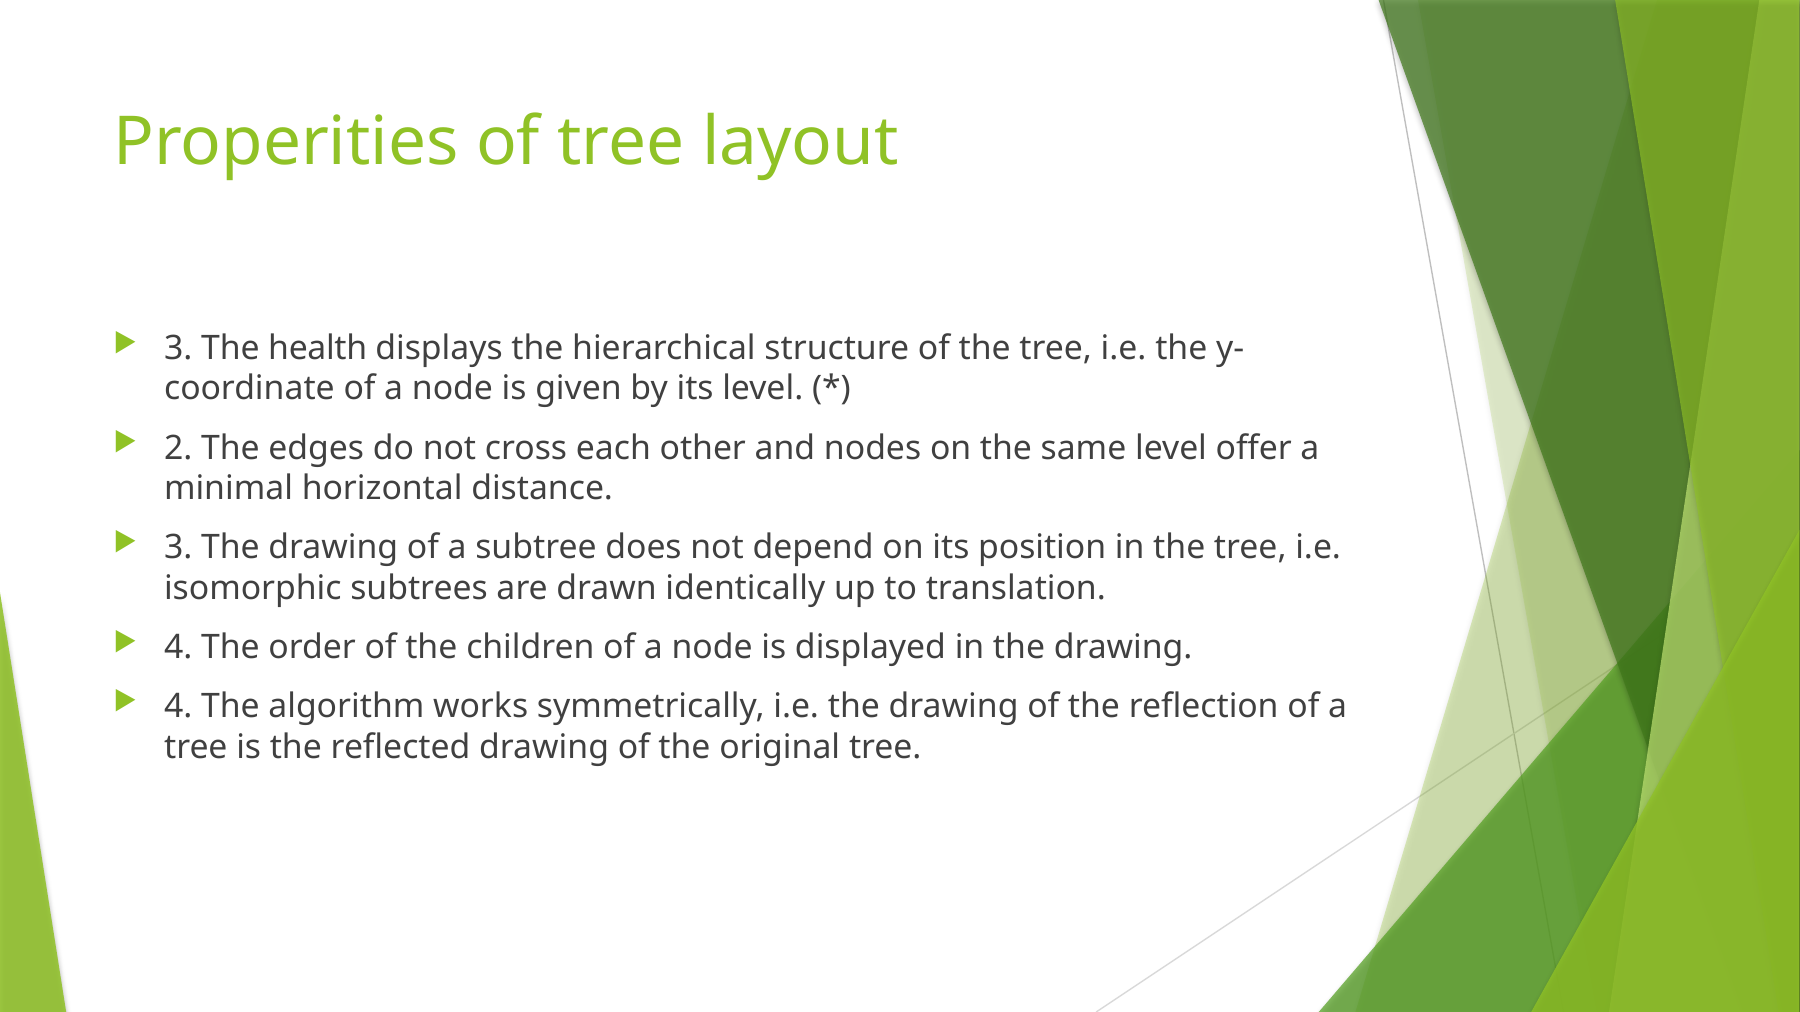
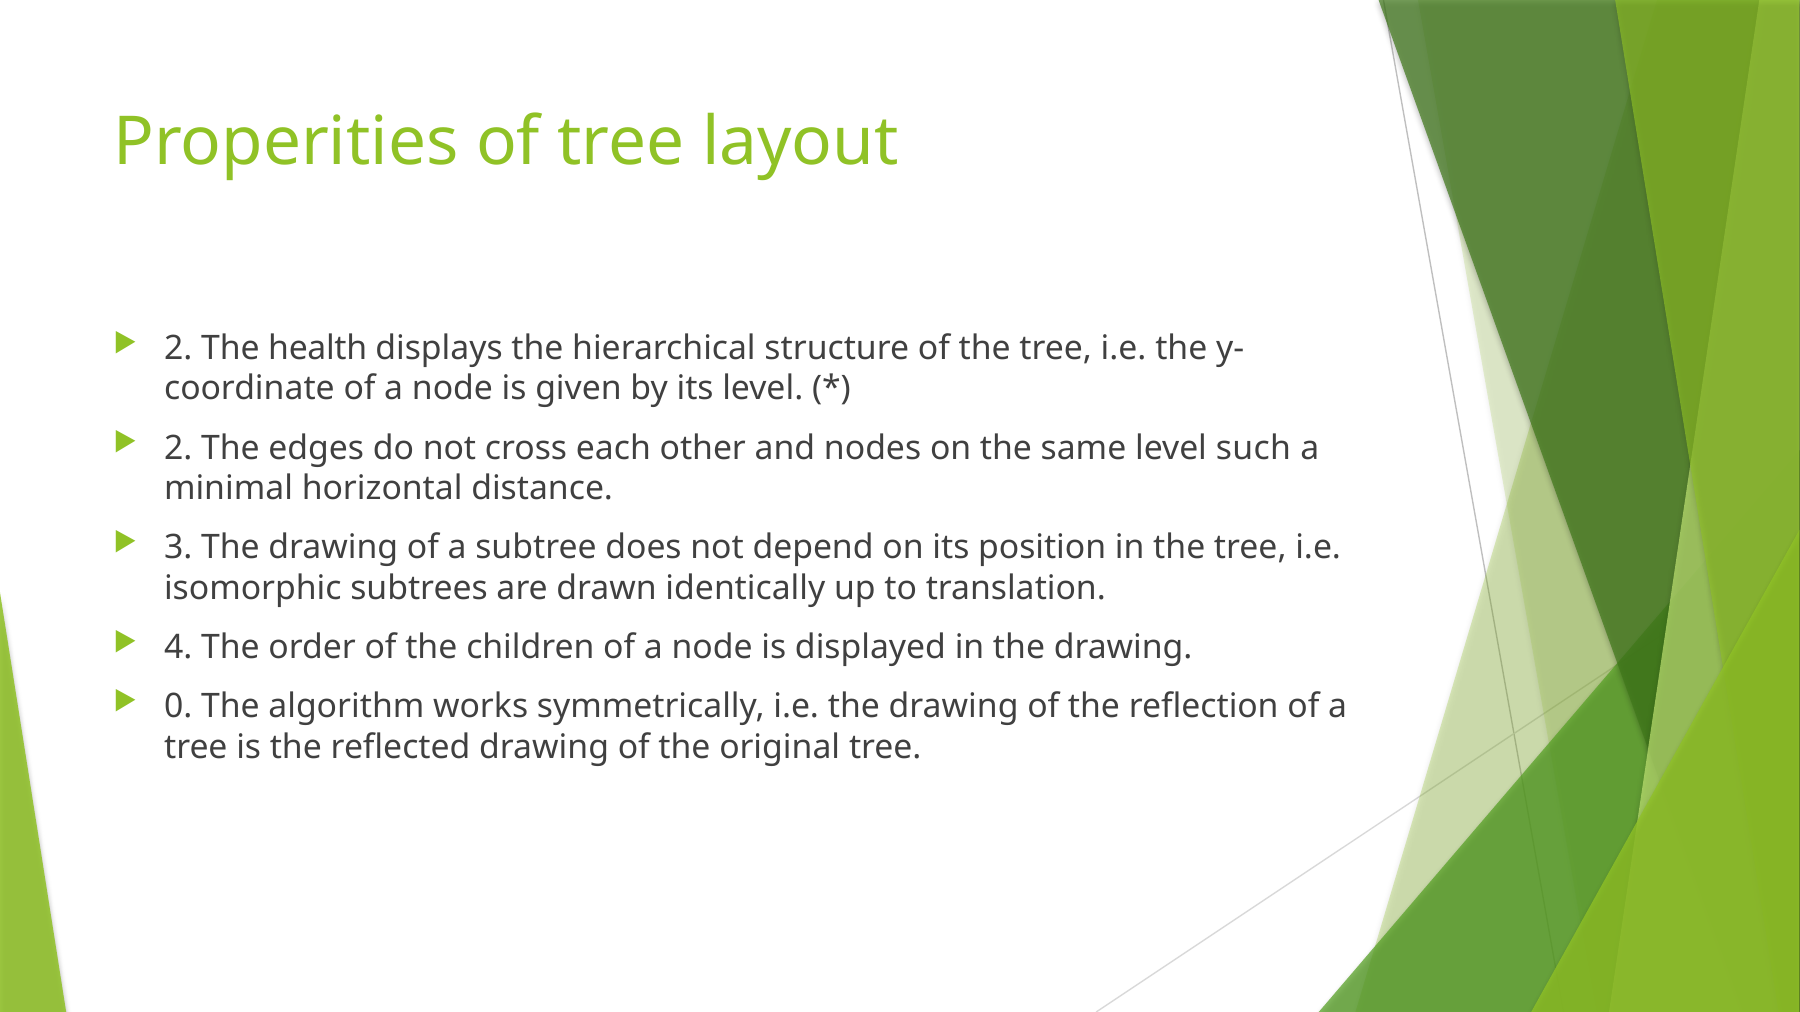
3: 3 -> 2 (178, 348)
offer: offer -> such (1254, 448)
4: 4 -> 0 (178, 707)
